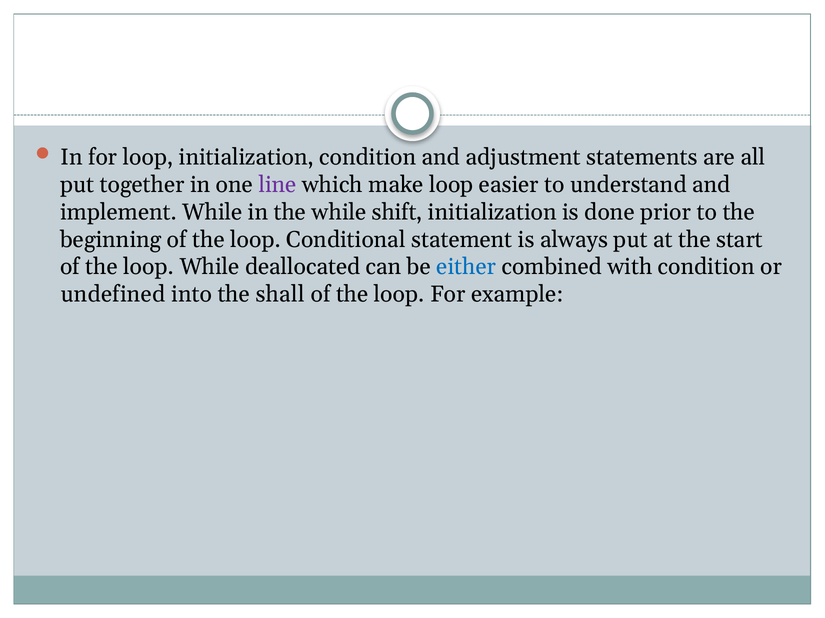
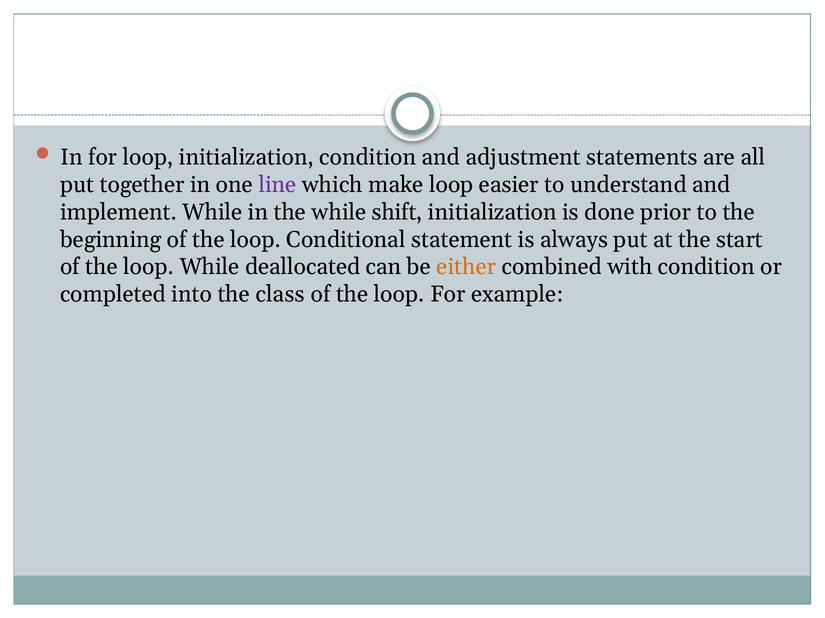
either colour: blue -> orange (466, 267)
undefined: undefined -> completed (113, 295)
shall: shall -> class (280, 295)
